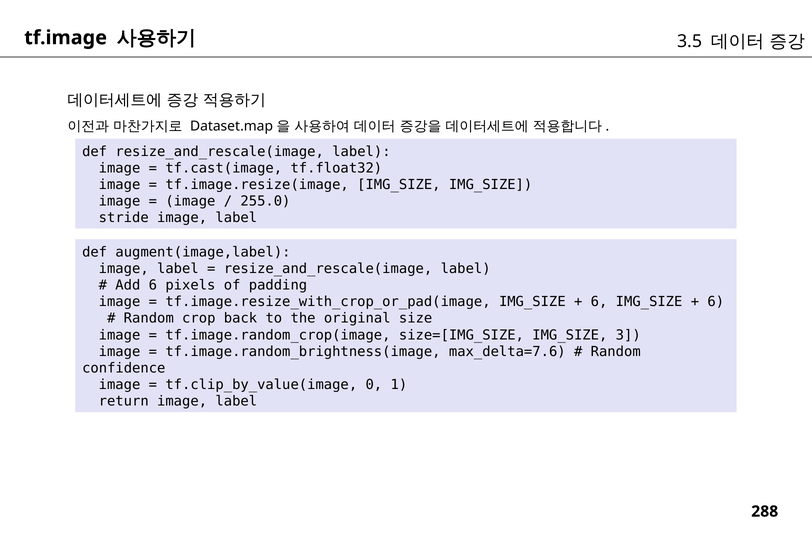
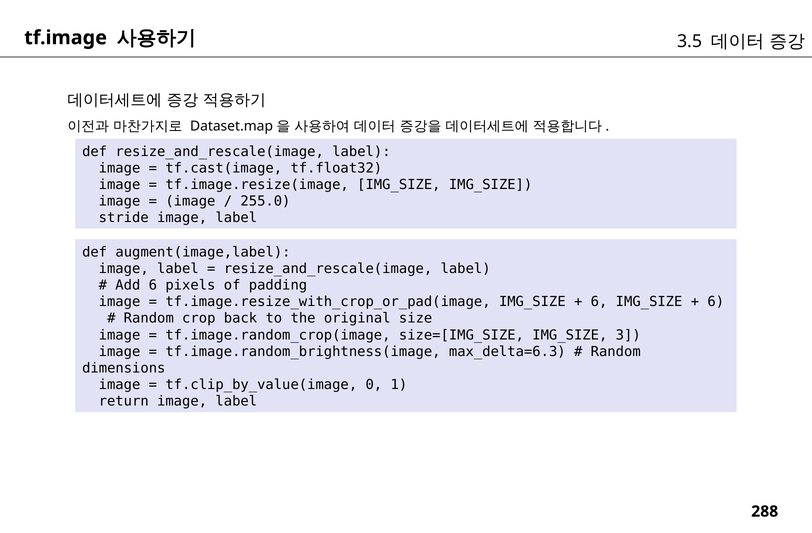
max_delta=7.6: max_delta=7.6 -> max_delta=6.3 (507, 352)
confidence: confidence -> dimensions (124, 368)
